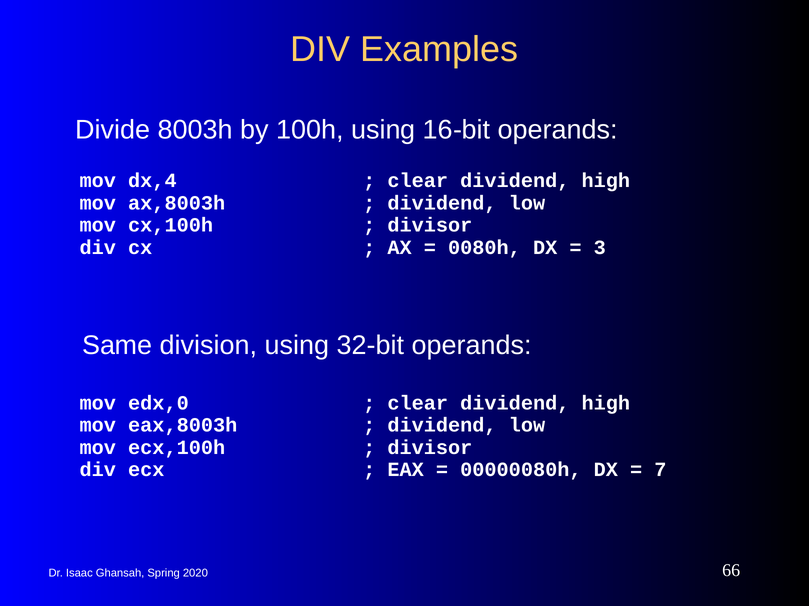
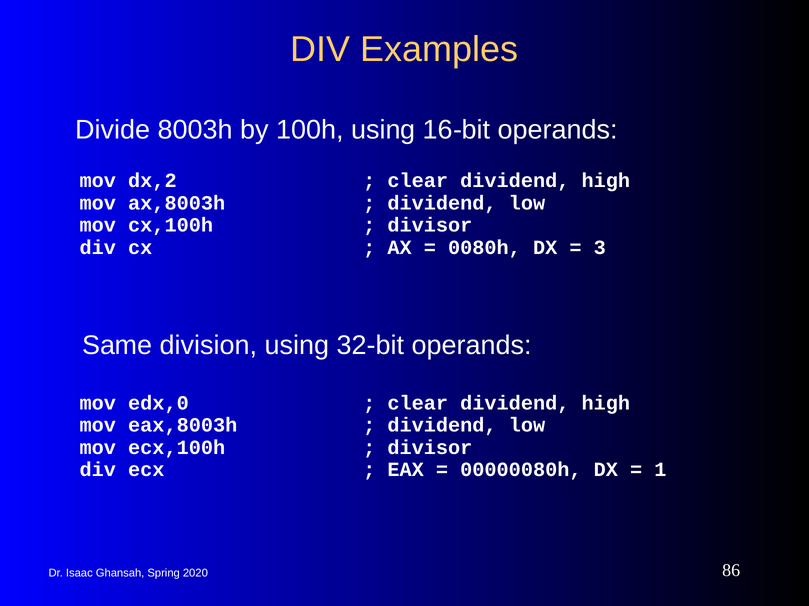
dx,4: dx,4 -> dx,2 (152, 181)
7: 7 -> 1 (660, 470)
66: 66 -> 86 (731, 571)
